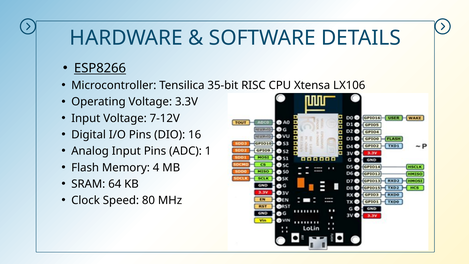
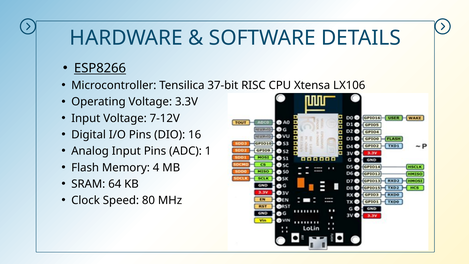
35-bit: 35-bit -> 37-bit (223, 85)
